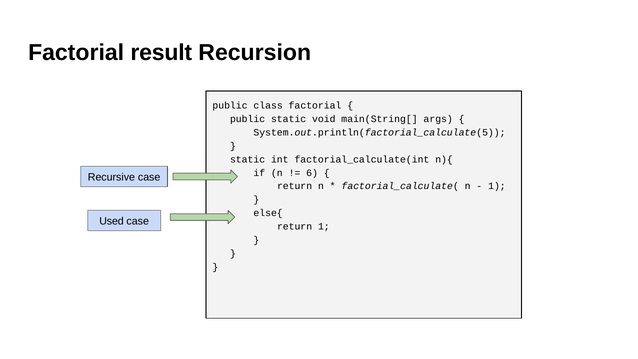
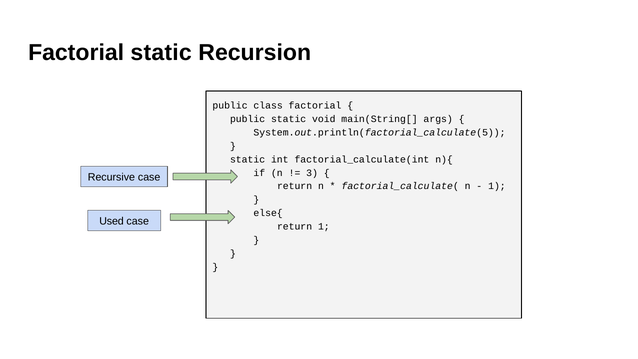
Factorial result: result -> static (161, 53)
6: 6 -> 3 (312, 173)
